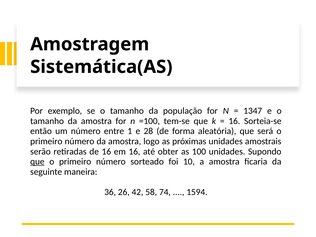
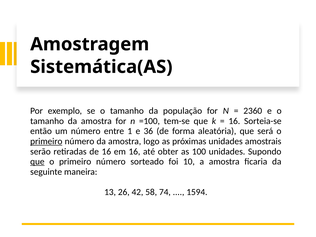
1347: 1347 -> 2360 (253, 111)
28: 28 -> 36 (148, 131)
primeiro underline: none -> present (46, 141)
36: 36 -> 13 (110, 192)
